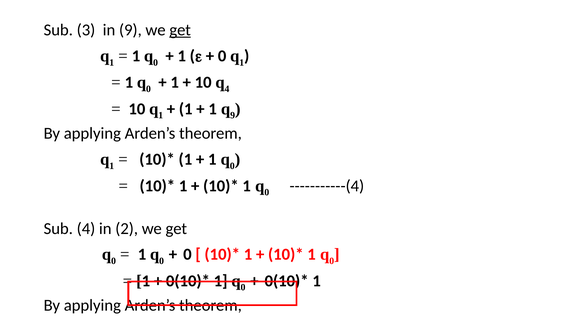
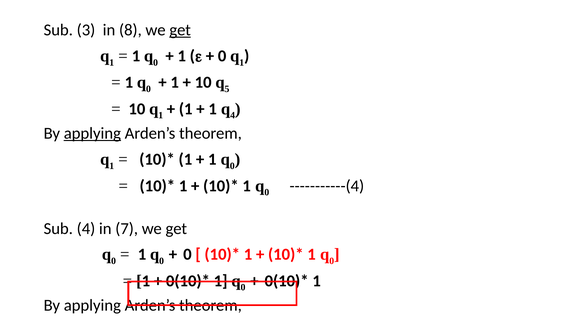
in 9: 9 -> 8 (130, 30)
4: 4 -> 5 (227, 89)
9: 9 -> 4 (233, 115)
applying underline: none -> present (92, 133)
2: 2 -> 7 (127, 228)
